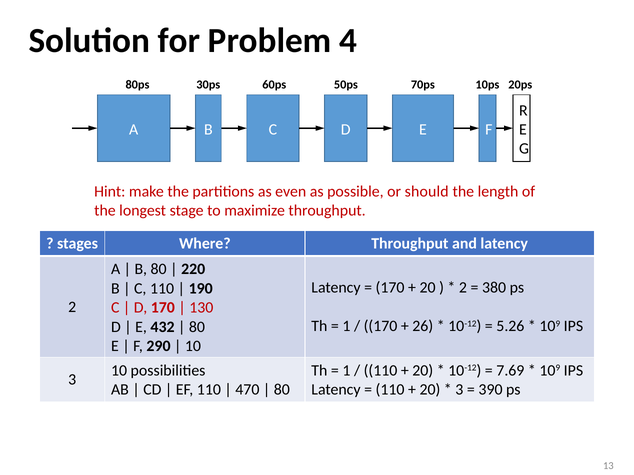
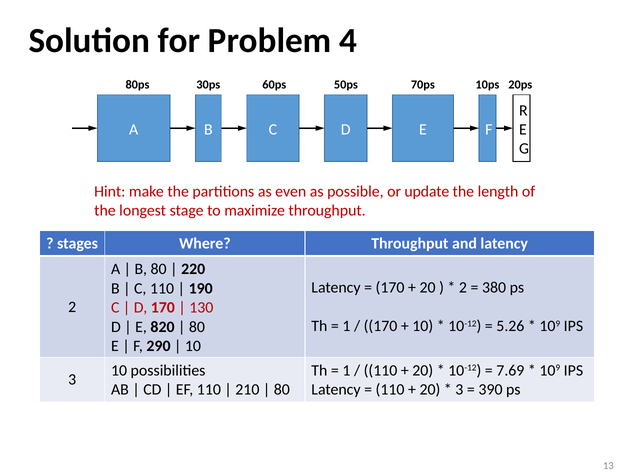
should: should -> update (427, 192)
26: 26 -> 10 (423, 326)
432: 432 -> 820 (163, 327)
470: 470 -> 210 (247, 390)
